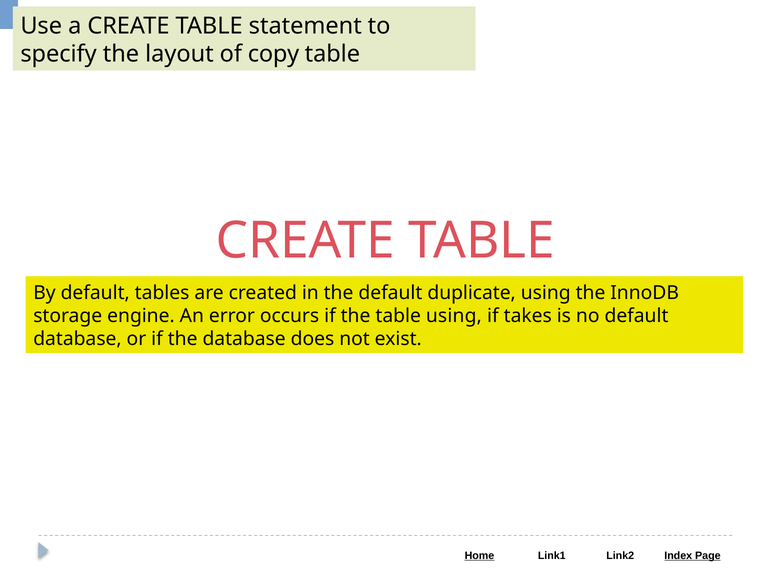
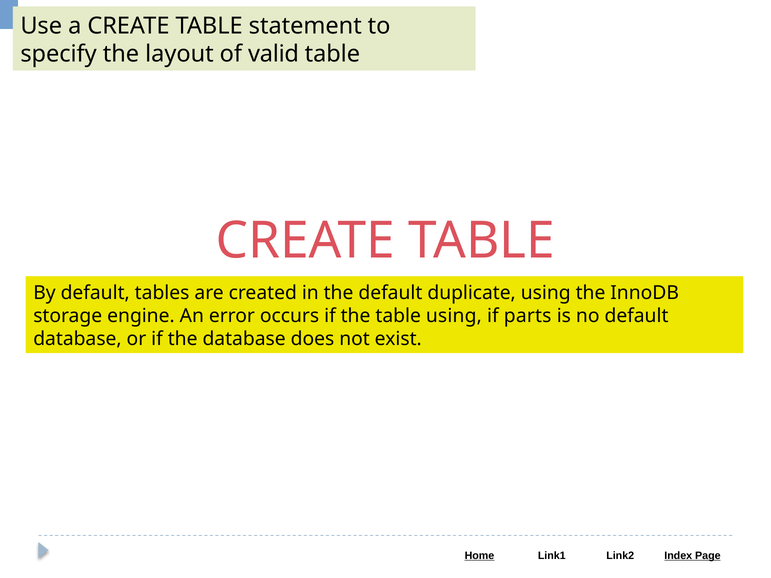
copy: copy -> valid (274, 54)
takes: takes -> parts (528, 316)
